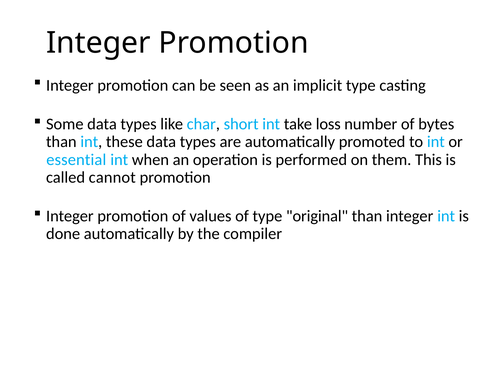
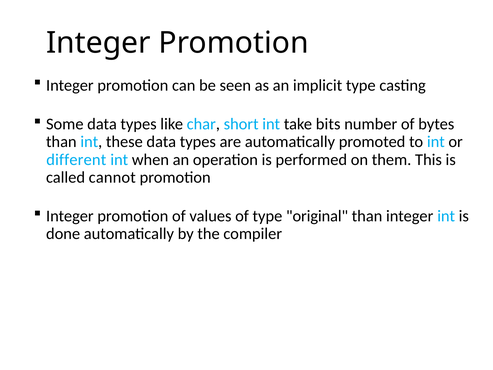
loss: loss -> bits (328, 124)
essential: essential -> different (76, 159)
